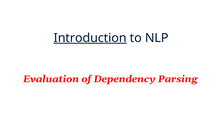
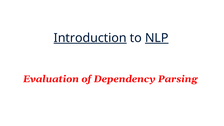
NLP underline: none -> present (157, 38)
